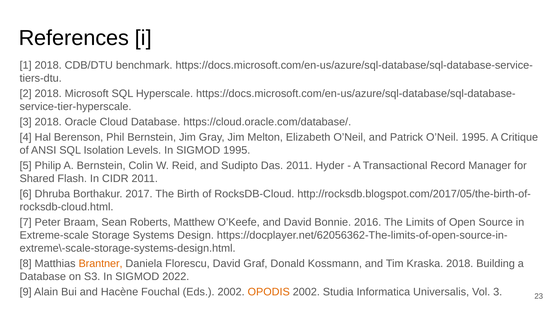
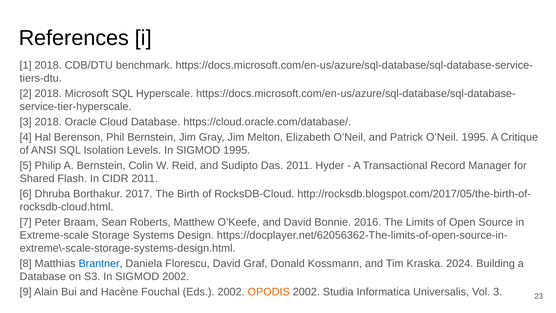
Brantner colour: orange -> blue (101, 263)
Kraska 2018: 2018 -> 2024 (460, 263)
SIGMOD 2022: 2022 -> 2002 (176, 276)
